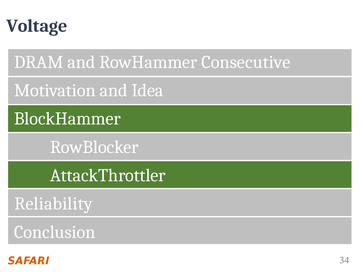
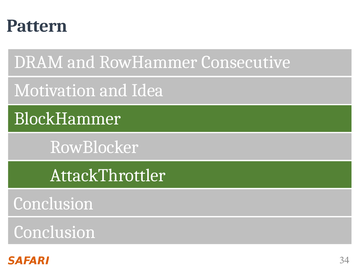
Voltage: Voltage -> Pattern (37, 26)
Reliability: Reliability -> Conclusion (54, 203)
